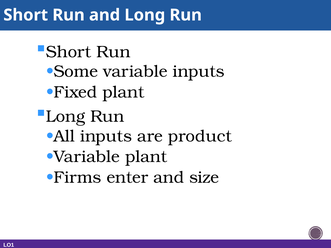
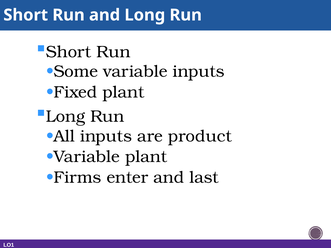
size: size -> last (204, 178)
